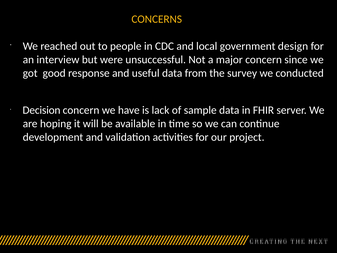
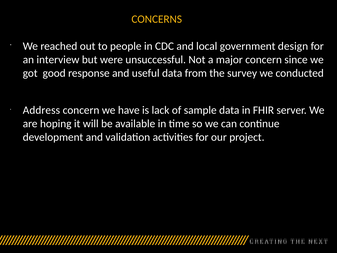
Decision: Decision -> Address (41, 110)
